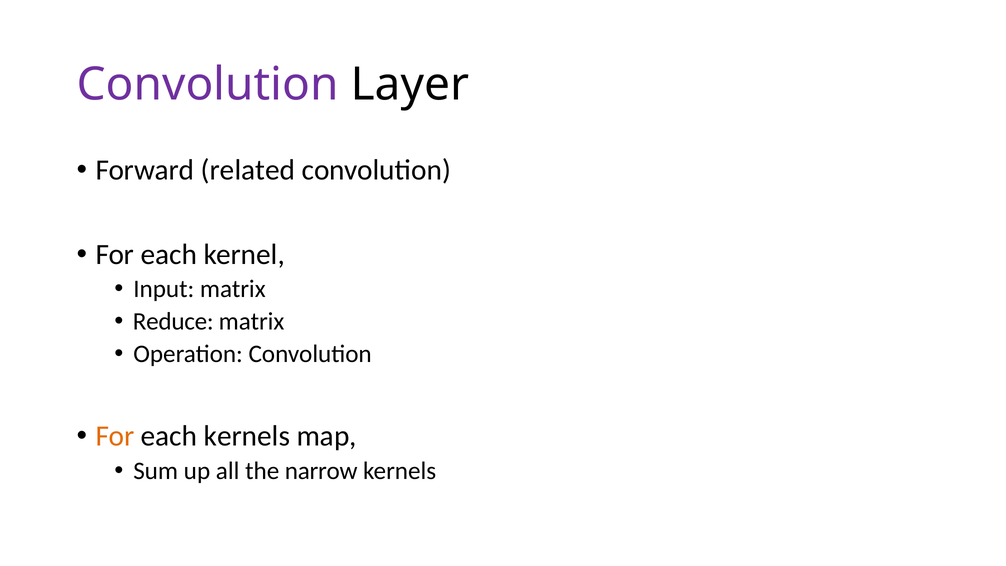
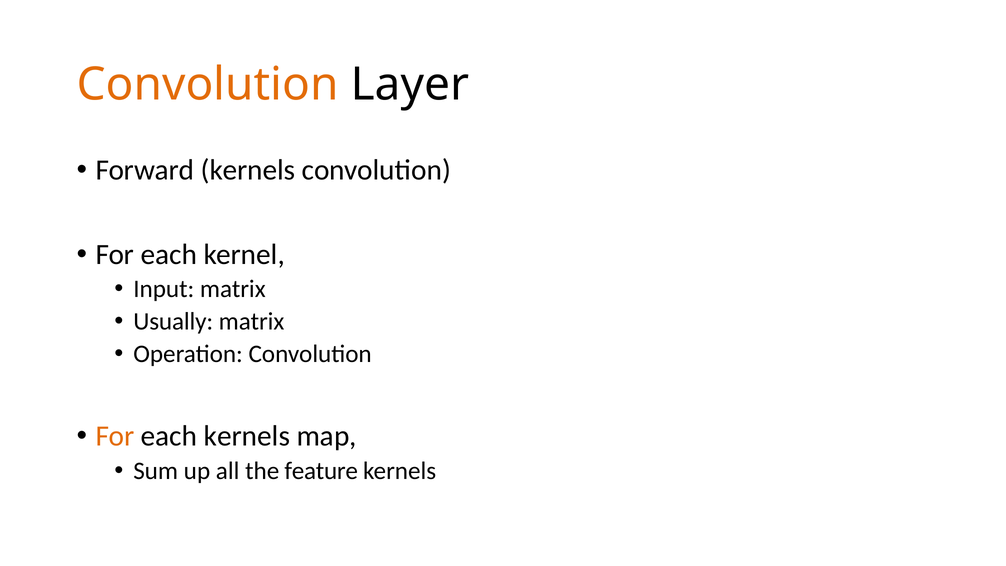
Convolution colour: purple -> orange (208, 85)
Forward related: related -> kernels (248, 170)
Reduce: Reduce -> Usually (173, 322)
narrow: narrow -> feature (321, 471)
